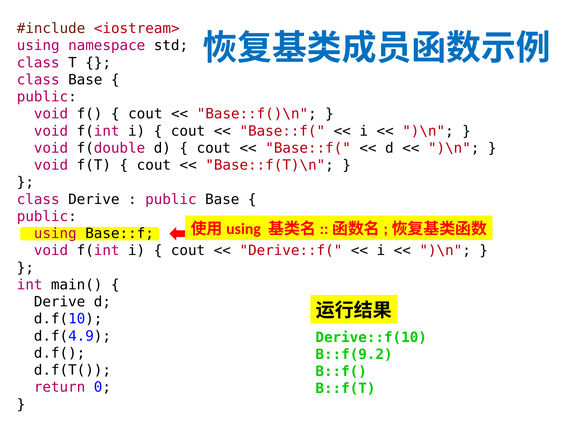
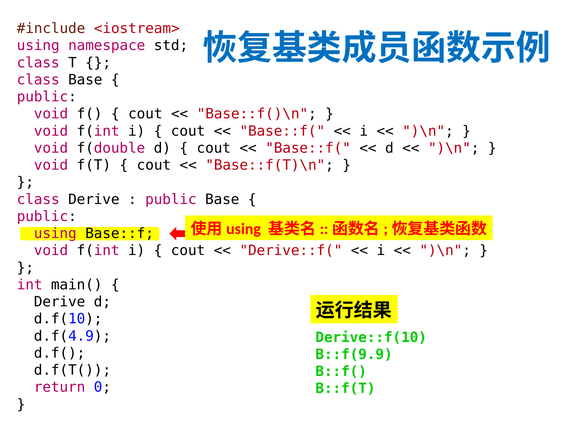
B::f(9.2: B::f(9.2 -> B::f(9.9 (354, 355)
